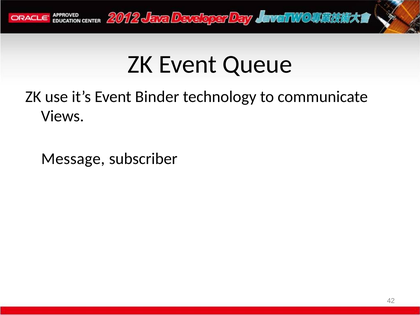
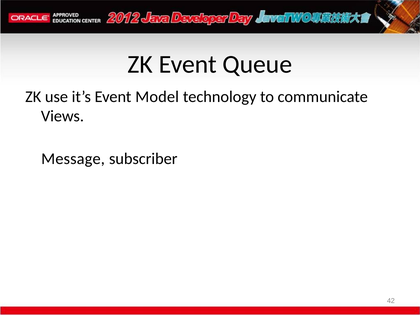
Binder: Binder -> Model (157, 97)
